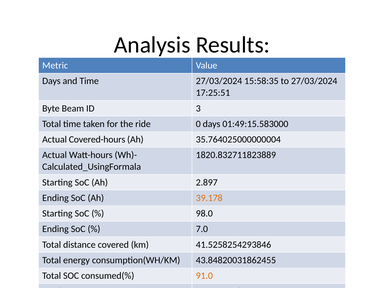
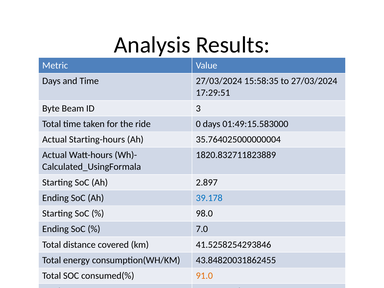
17:25:51: 17:25:51 -> 17:29:51 (213, 93)
Covered-hours: Covered-hours -> Starting-hours (97, 140)
39.178 colour: orange -> blue (209, 198)
